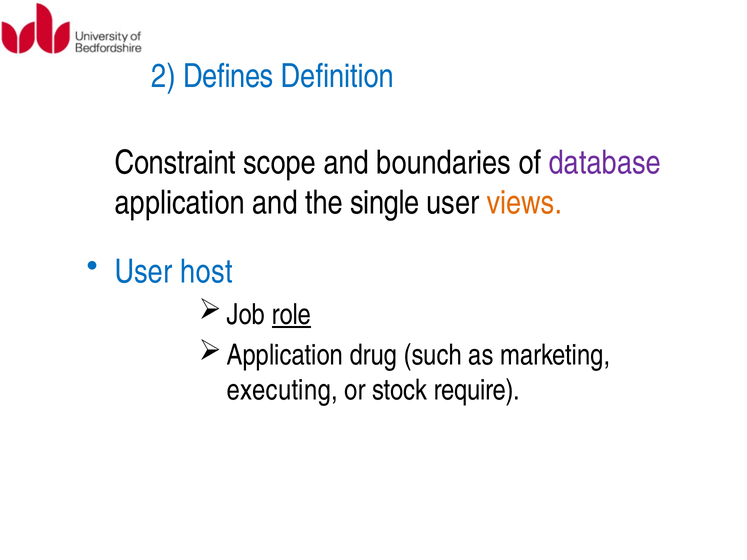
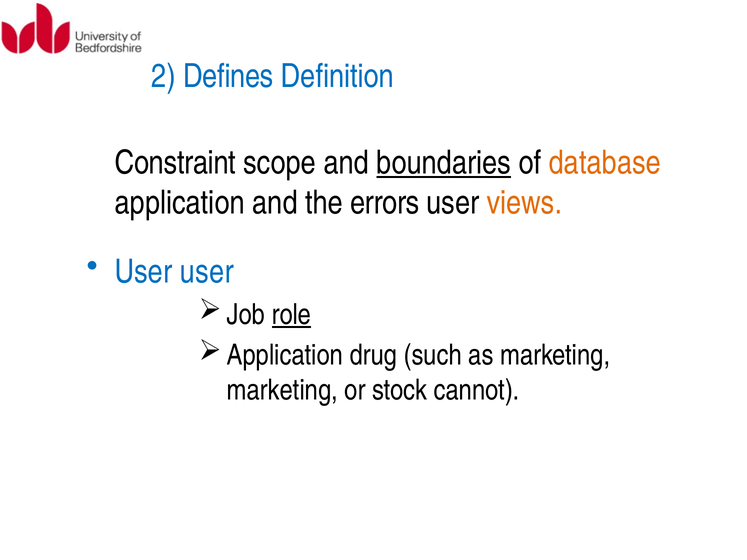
boundaries underline: none -> present (444, 163)
database colour: purple -> orange (605, 163)
single: single -> errors (385, 203)
User host: host -> user (207, 272)
executing: executing -> marketing (282, 390)
require: require -> cannot (477, 390)
